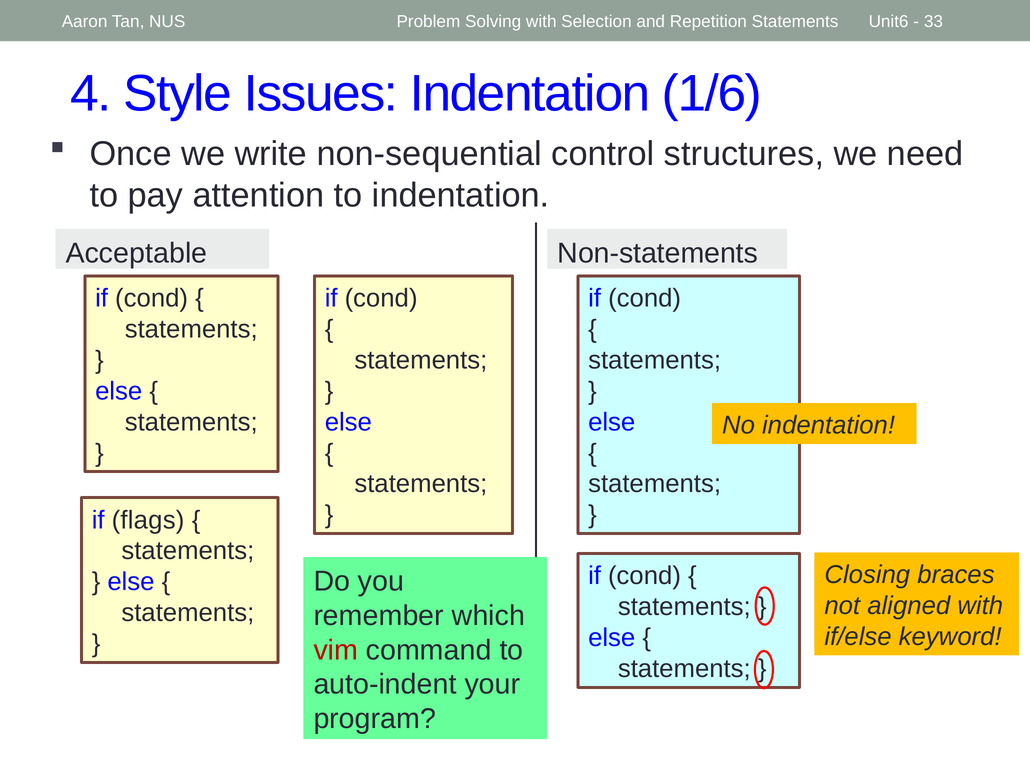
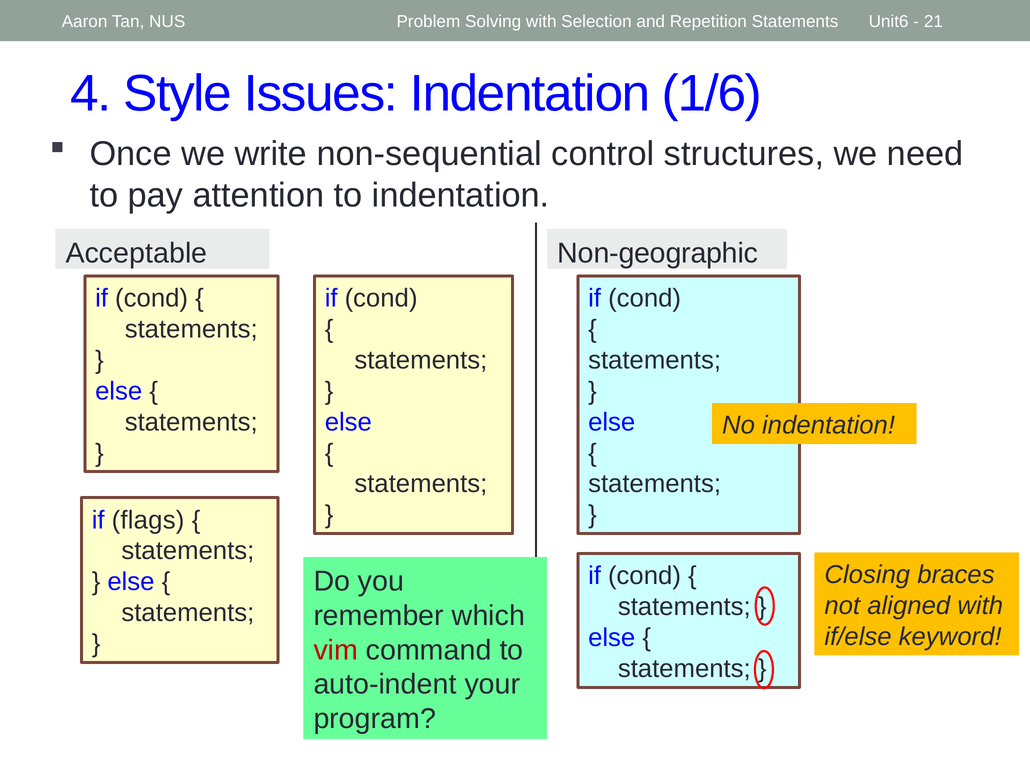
33: 33 -> 21 (933, 22)
Non-statements: Non-statements -> Non-geographic (658, 253)
